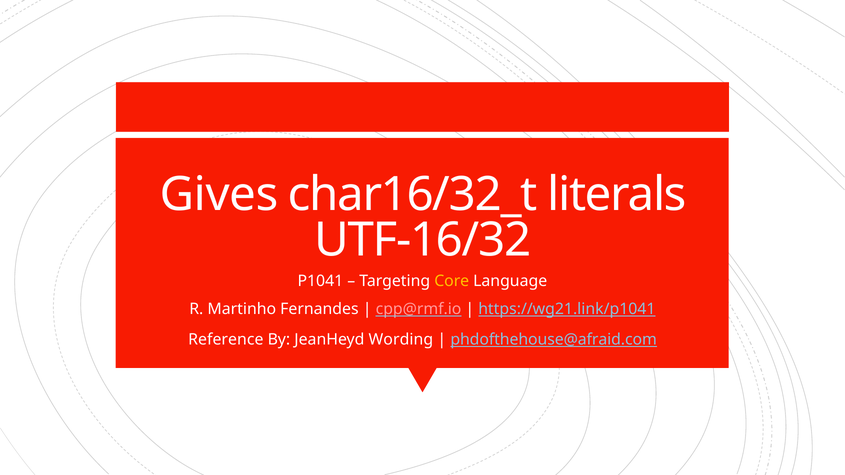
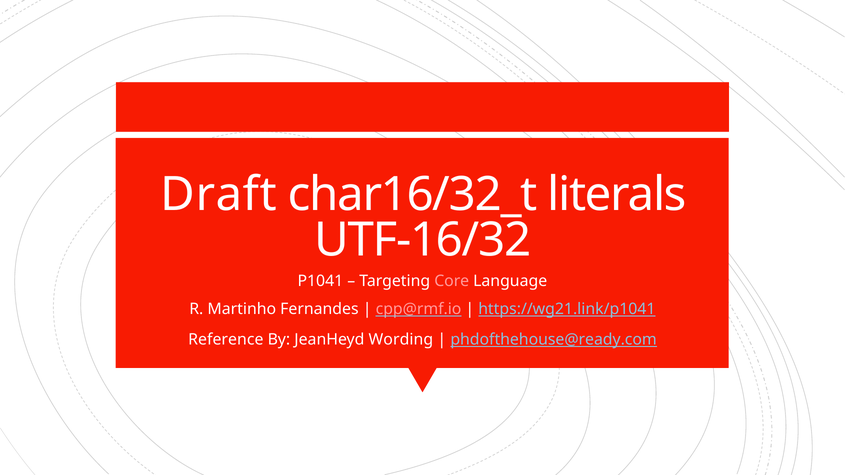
Gives: Gives -> Draft (219, 195)
Core colour: yellow -> pink (452, 281)
phdofthehouse@afraid.com: phdofthehouse@afraid.com -> phdofthehouse@ready.com (554, 340)
